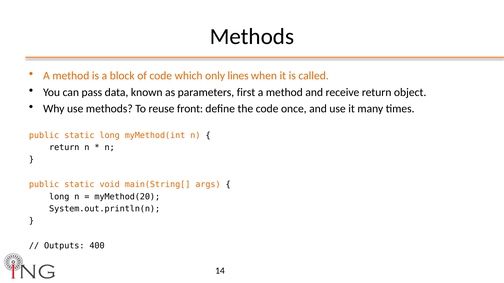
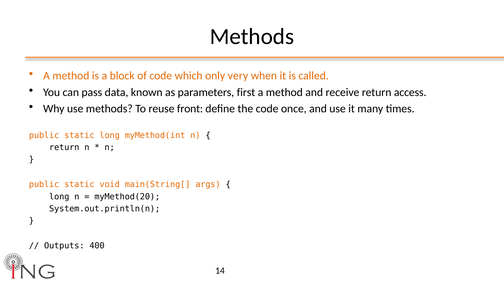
lines: lines -> very (238, 76)
object: object -> access (410, 92)
